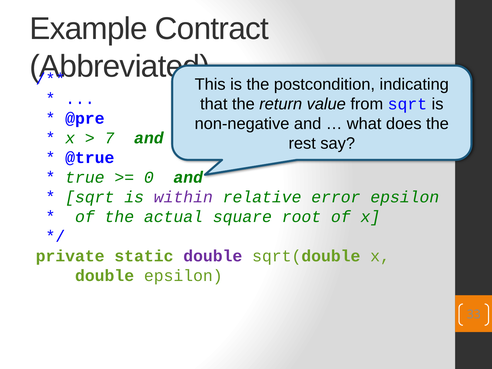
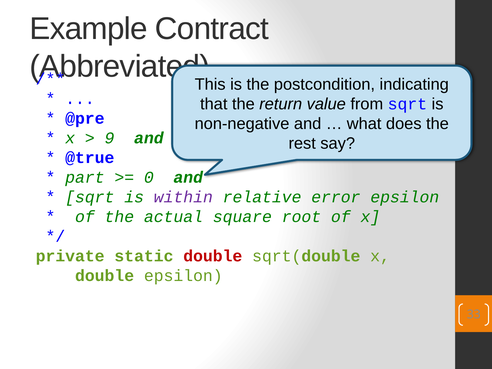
7: 7 -> 9 (109, 138)
true: true -> part (85, 177)
double colour: purple -> red (213, 256)
